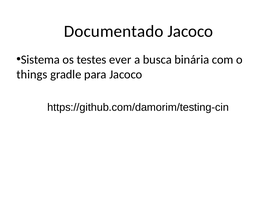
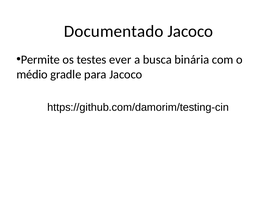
Sistema: Sistema -> Permite (40, 59)
things: things -> médio (32, 74)
